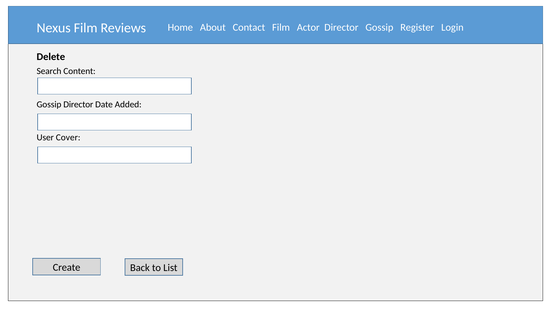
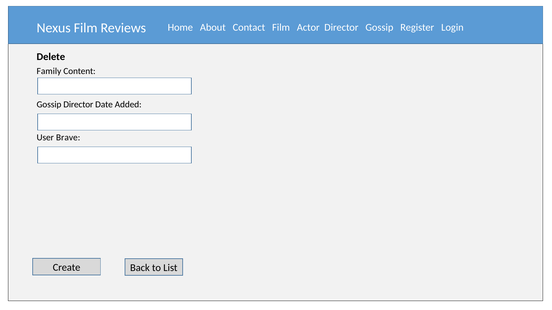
Search: Search -> Family (49, 71)
Cover: Cover -> Brave (68, 138)
